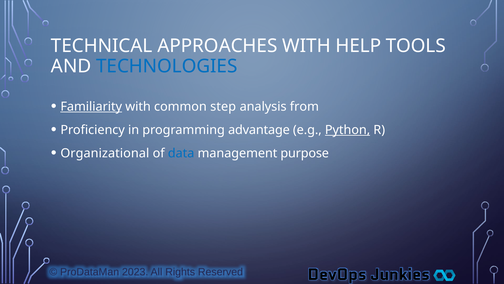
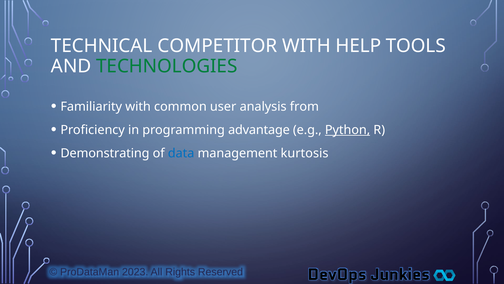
APPROACHES: APPROACHES -> COMPETITOR (217, 46)
TECHNOLOGIES colour: blue -> green (167, 66)
Familiarity underline: present -> none (91, 106)
step: step -> user (223, 106)
Organizational: Organizational -> Demonstrating (105, 153)
purpose: purpose -> kurtosis (305, 153)
